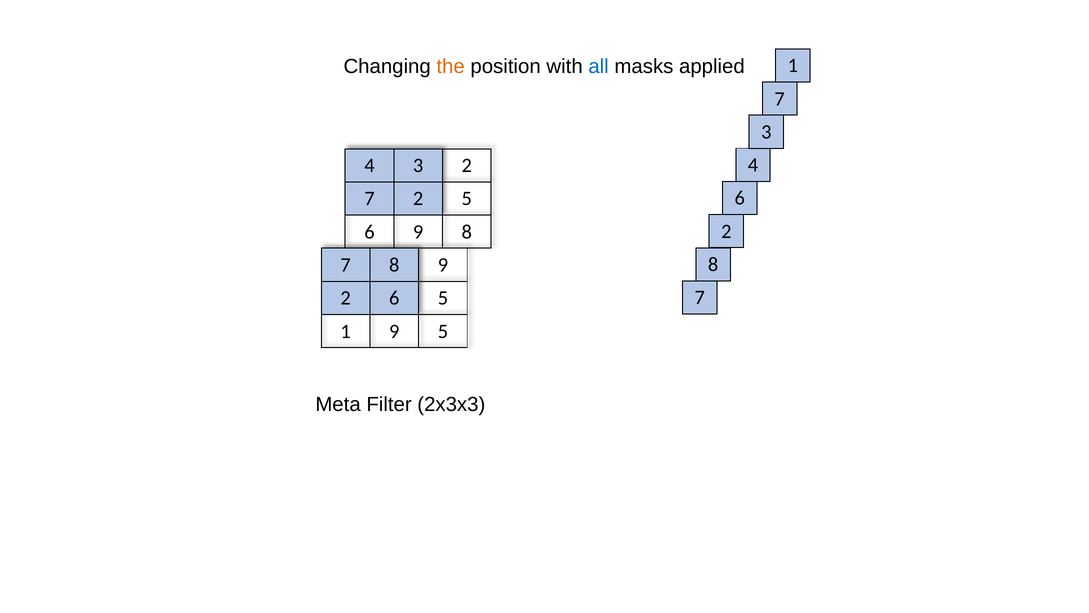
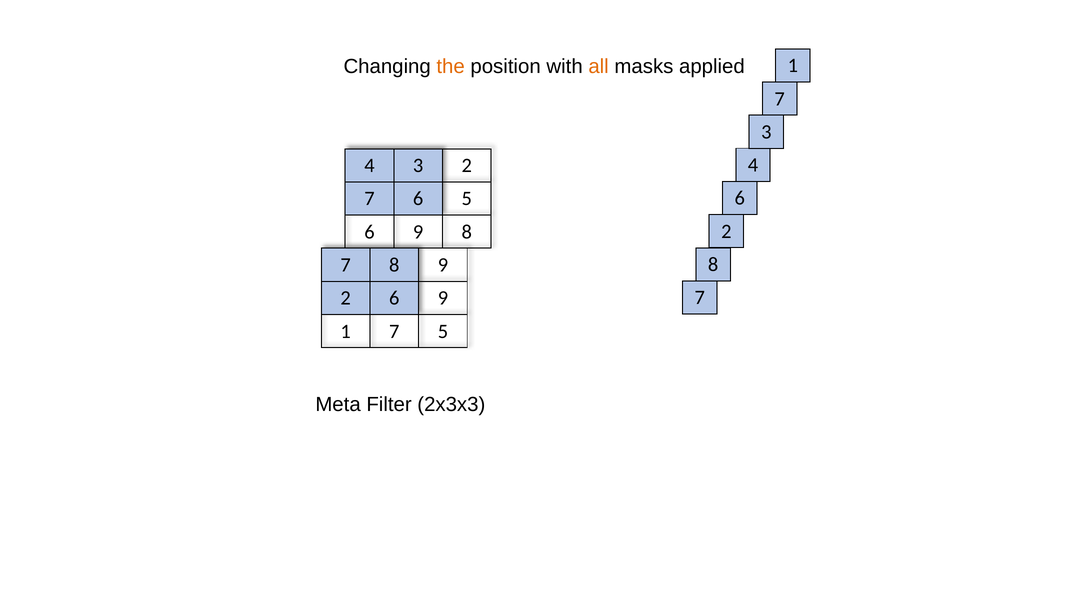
all colour: blue -> orange (599, 66)
7 2: 2 -> 6 (418, 199)
2 6 5: 5 -> 9 (443, 298)
1 9: 9 -> 7 (394, 331)
